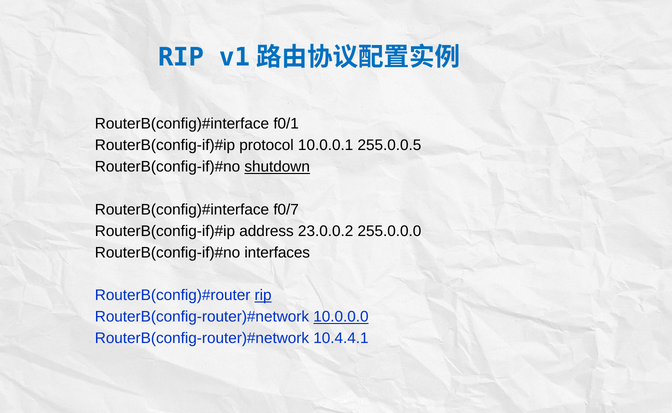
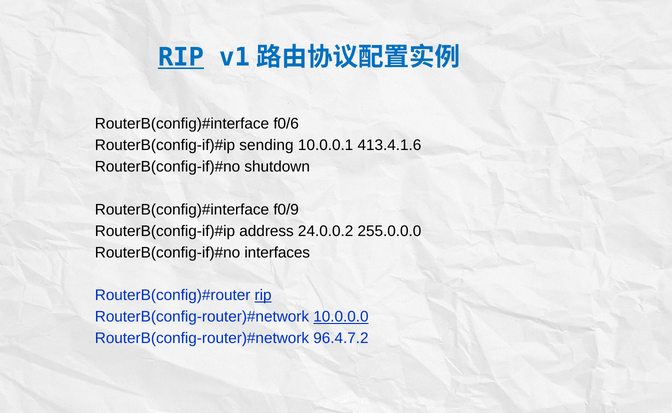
RIP underline: none -> present (181, 58)
f0/1: f0/1 -> f0/6 (286, 124)
protocol: protocol -> sending (266, 145)
255.0.0.5: 255.0.0.5 -> 413.4.1.6 (389, 145)
shutdown underline: present -> none (277, 167)
f0/7: f0/7 -> f0/9 (286, 210)
23.0.0.2: 23.0.0.2 -> 24.0.0.2 (326, 231)
10.4.4.1: 10.4.4.1 -> 96.4.7.2 (341, 339)
